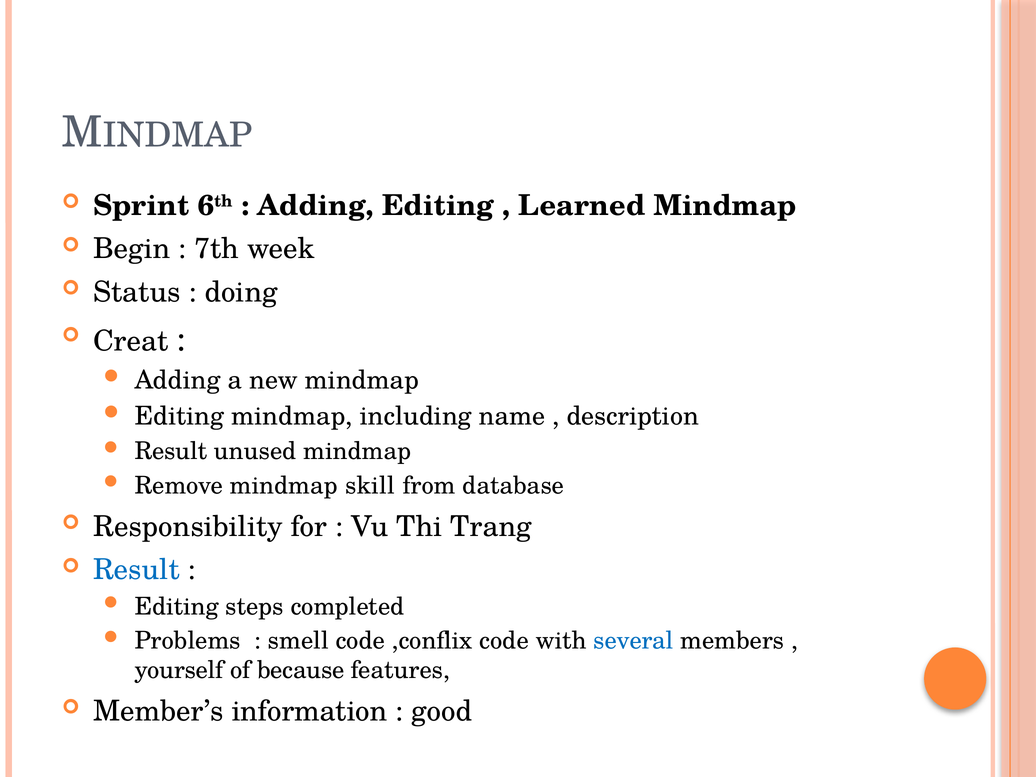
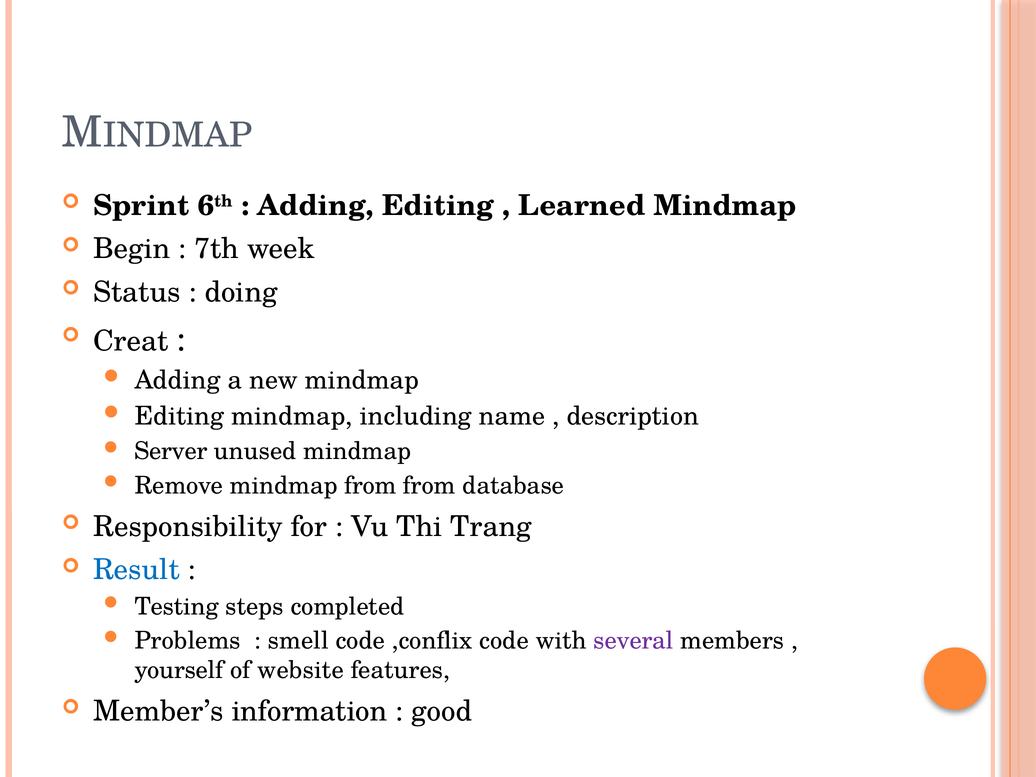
Result: Result -> Server (171, 451)
mindmap skill: skill -> from (370, 486)
Editing: Editing -> Testing (177, 606)
several colour: blue -> purple (634, 641)
because: because -> website (301, 670)
